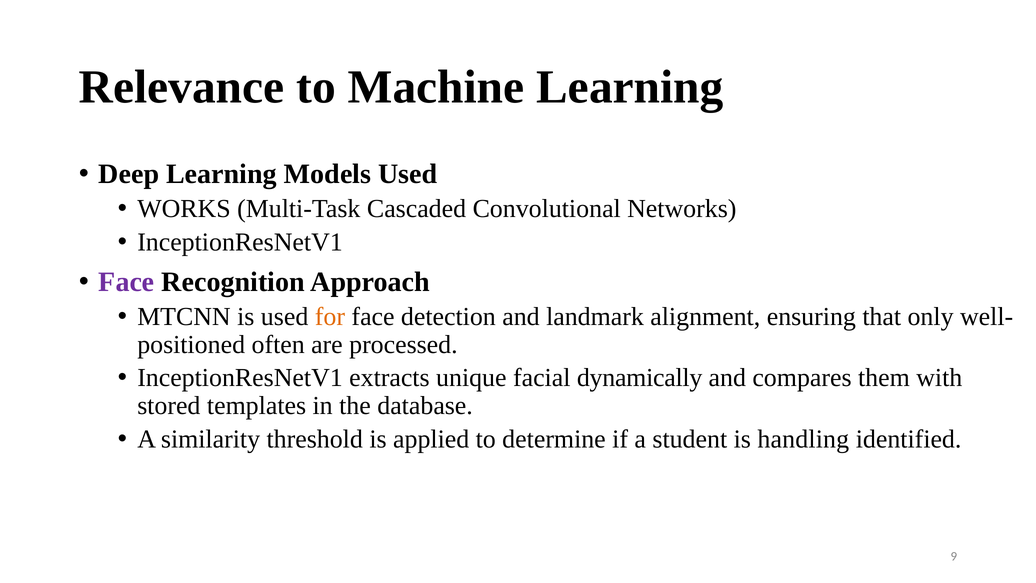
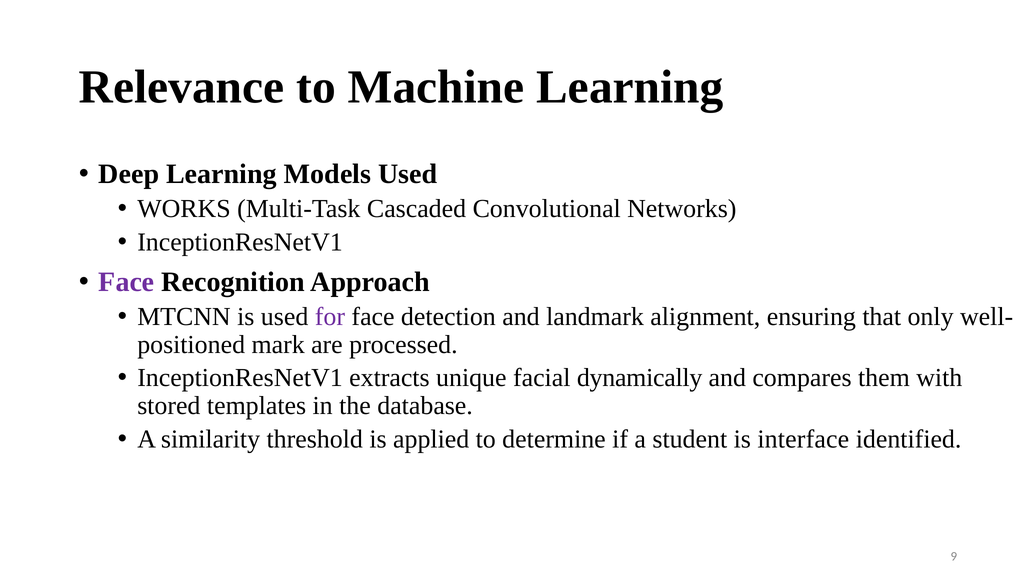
for colour: orange -> purple (330, 316)
often: often -> mark (278, 344)
handling: handling -> interface (803, 439)
